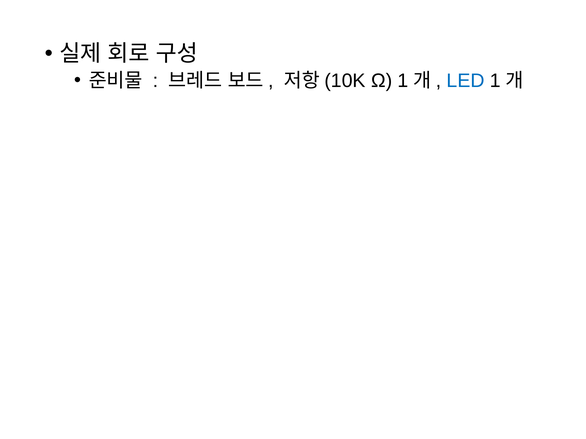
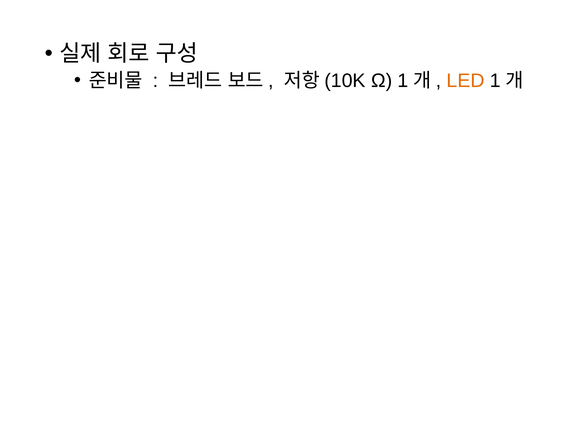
LED colour: blue -> orange (466, 81)
